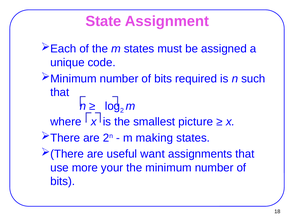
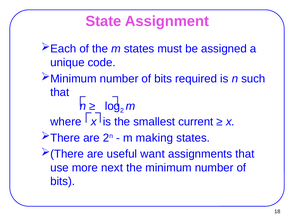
picture: picture -> current (196, 122)
your: your -> next (112, 167)
